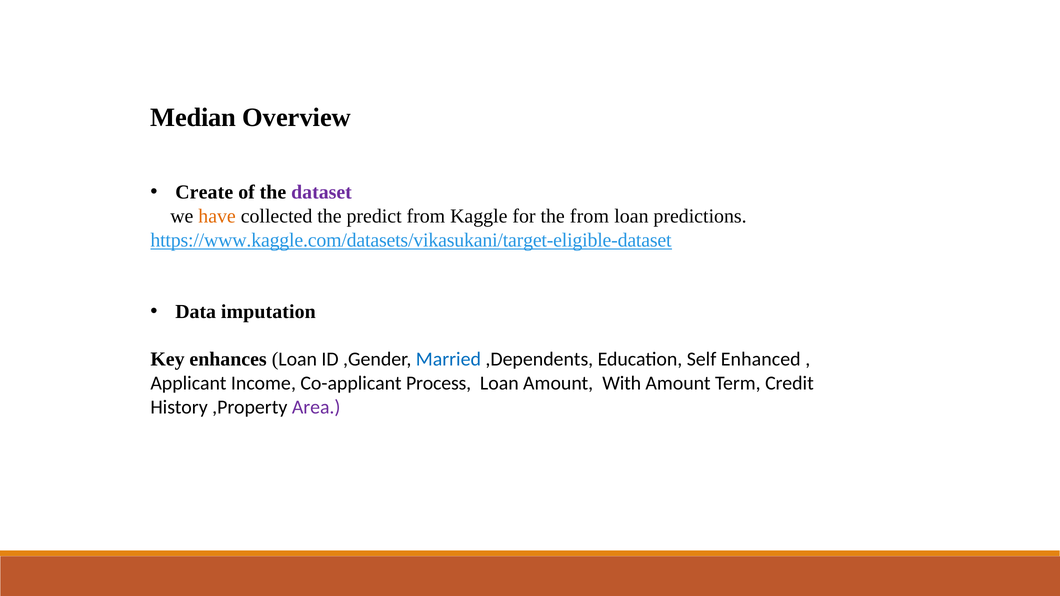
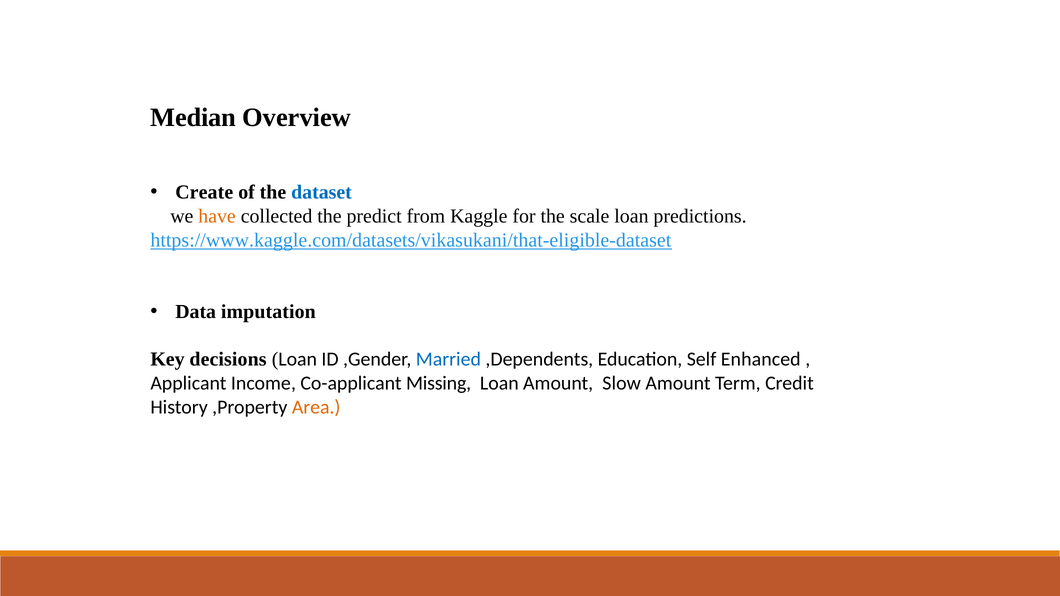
dataset colour: purple -> blue (322, 192)
the from: from -> scale (590, 216)
https://www.kaggle.com/datasets/vikasukani/target-eligible-dataset: https://www.kaggle.com/datasets/vikasukani/target-eligible-dataset -> https://www.kaggle.com/datasets/vikasukani/that-eligible-dataset (411, 240)
enhances: enhances -> decisions (228, 359)
Process: Process -> Missing (439, 383)
With: With -> Slow (622, 383)
Area colour: purple -> orange (316, 407)
